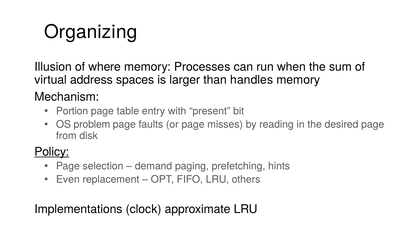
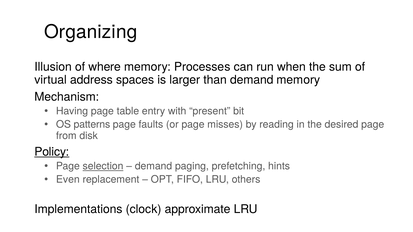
than handles: handles -> demand (252, 80)
Portion: Portion -> Having (72, 111)
problem: problem -> patterns (92, 125)
selection underline: none -> present (103, 166)
